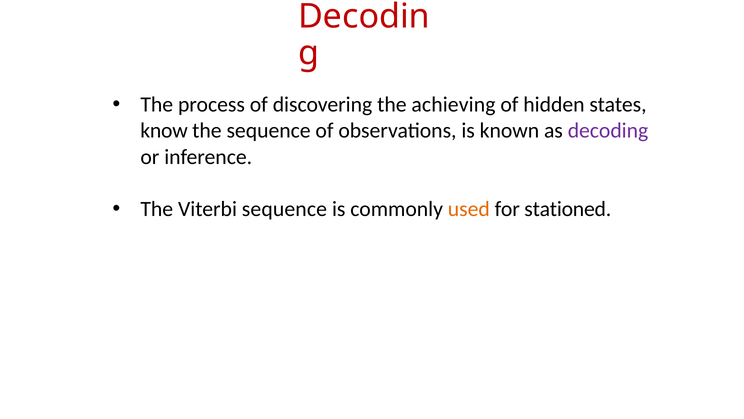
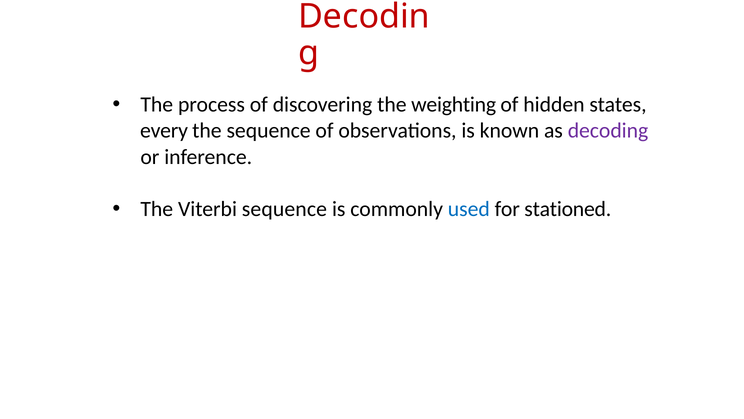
achieving: achieving -> weighting (454, 105)
know: know -> every (164, 131)
used colour: orange -> blue (469, 209)
